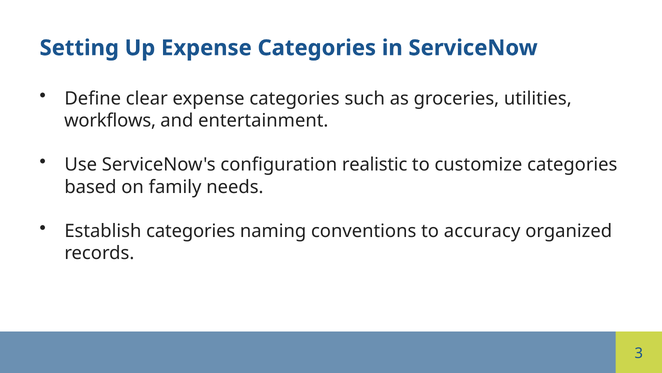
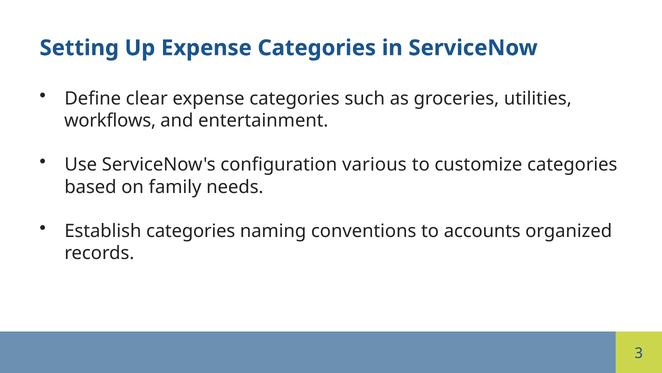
realistic: realistic -> various (374, 165)
accuracy: accuracy -> accounts (482, 231)
